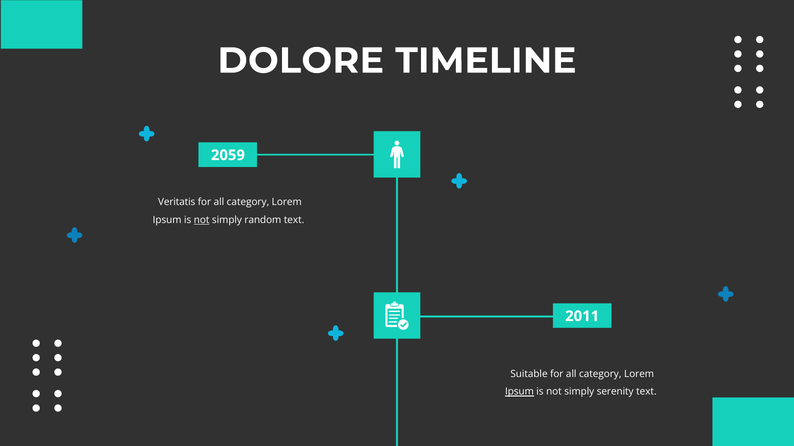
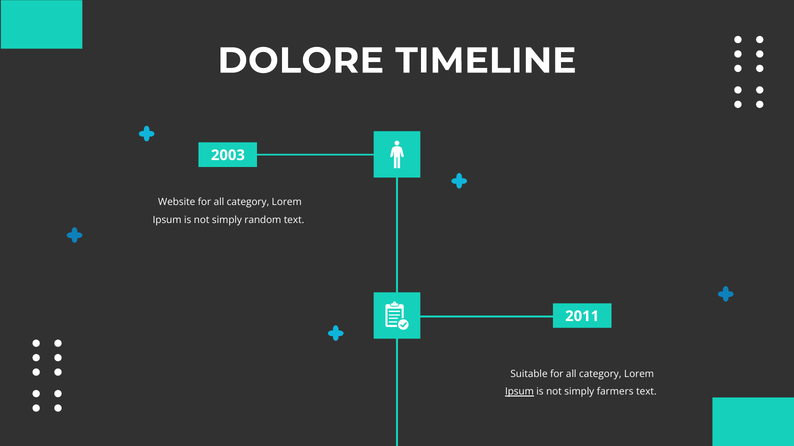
2059: 2059 -> 2003 (228, 155)
Veritatis: Veritatis -> Website (177, 202)
not underline: present -> none (202, 220)
serenity: serenity -> farmers (615, 392)
